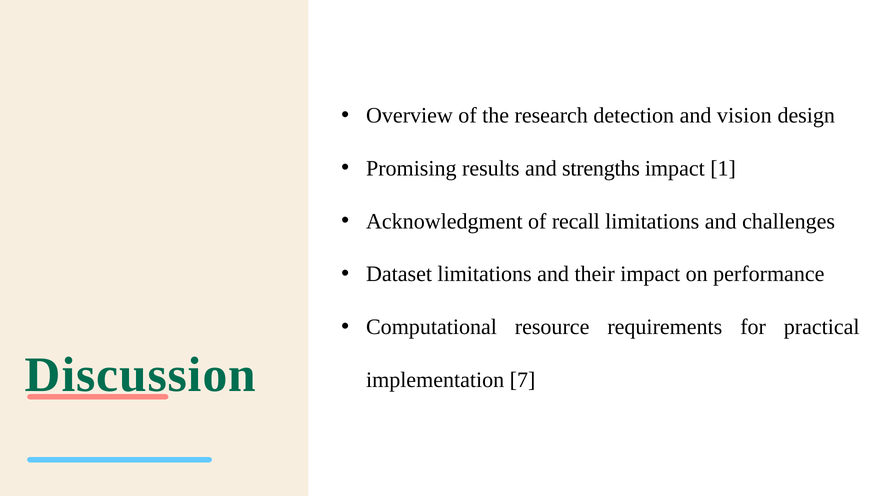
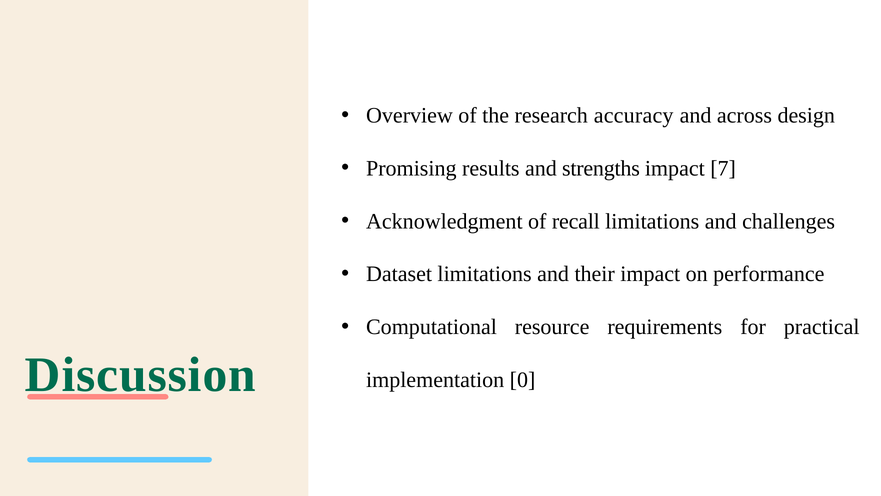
detection: detection -> accuracy (634, 115)
vision: vision -> across (744, 115)
1: 1 -> 7 (723, 168)
7: 7 -> 0 (523, 380)
